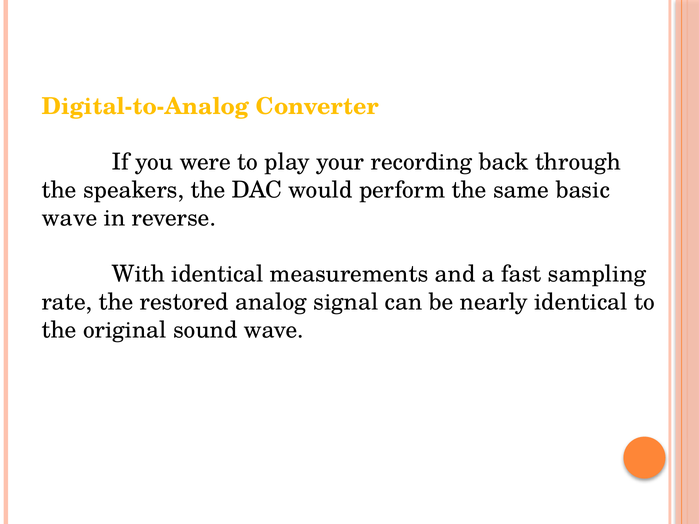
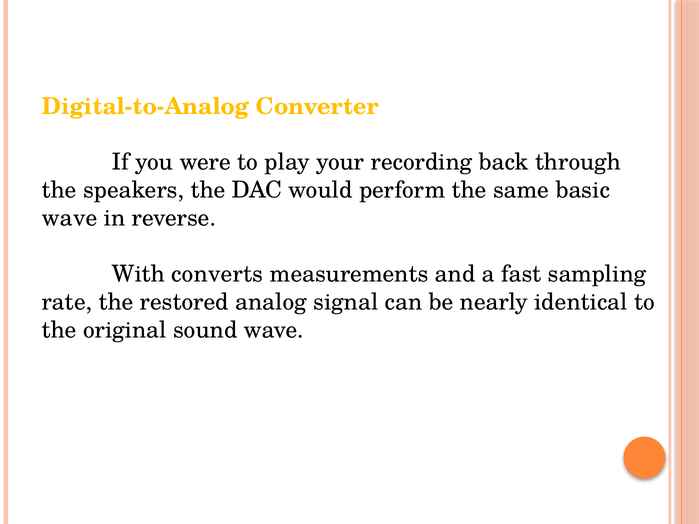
With identical: identical -> converts (217, 274)
